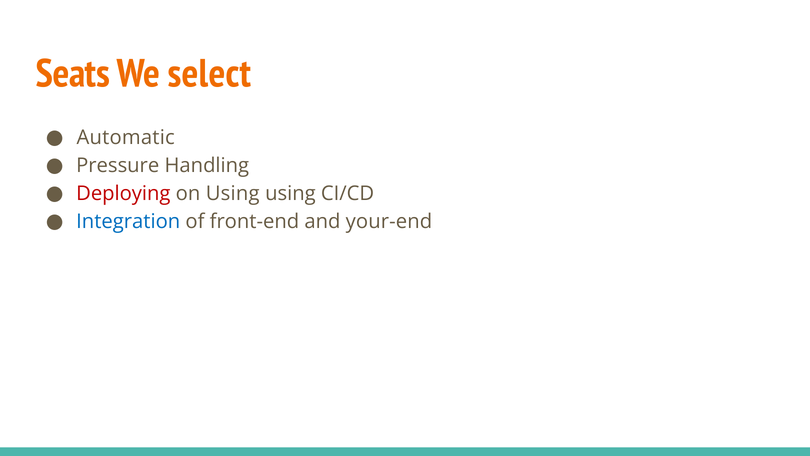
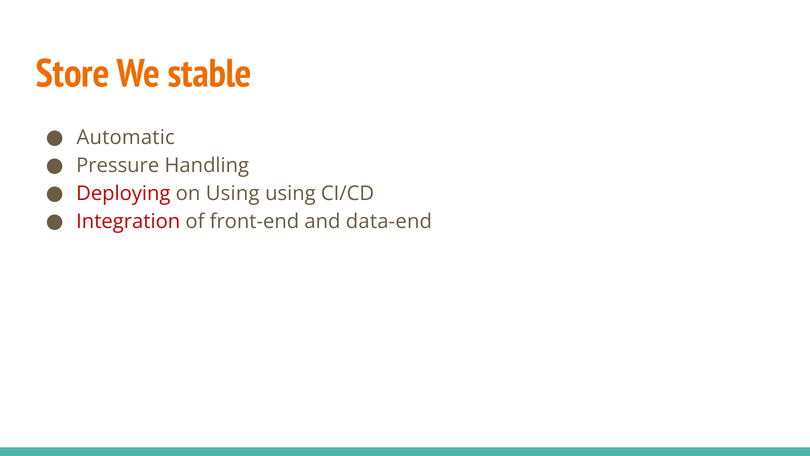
Seats: Seats -> Store (73, 74)
select: select -> stable (210, 74)
Integration colour: blue -> red (128, 221)
your-end: your-end -> data-end (389, 221)
